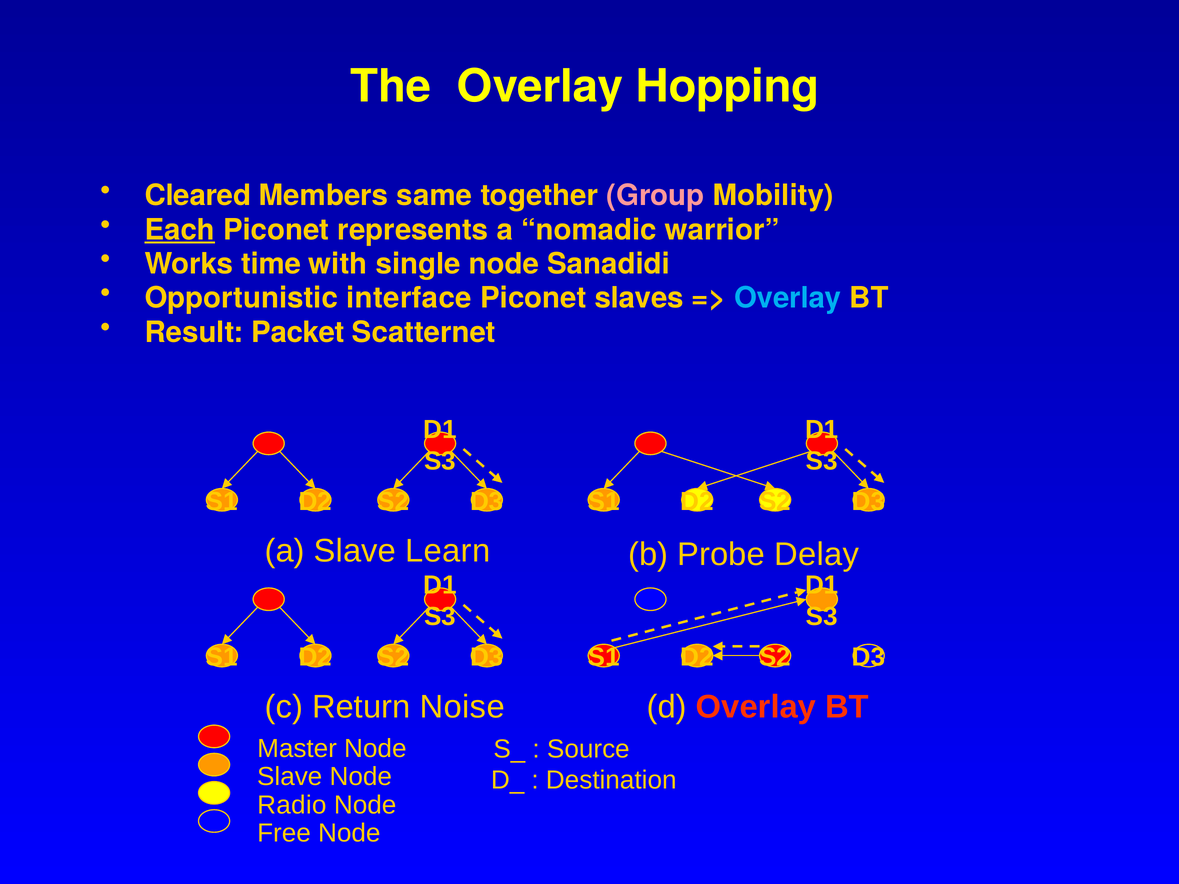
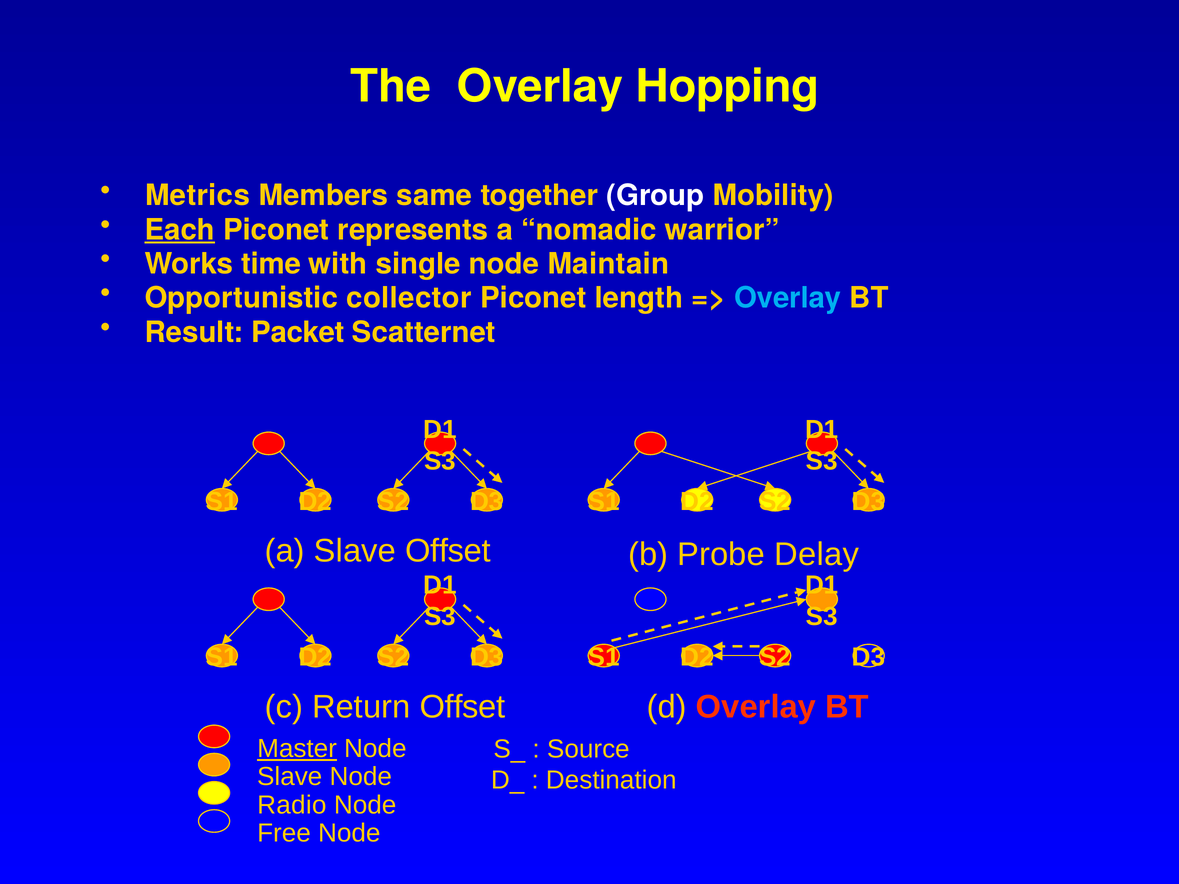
Cleared: Cleared -> Metrics (198, 196)
Group colour: pink -> white (655, 196)
Sanadidi: Sanadidi -> Maintain (608, 264)
interface: interface -> collector (409, 298)
slaves: slaves -> length (639, 298)
Slave Learn: Learn -> Offset (448, 551)
Return Noise: Noise -> Offset (463, 707)
Master underline: none -> present (297, 749)
